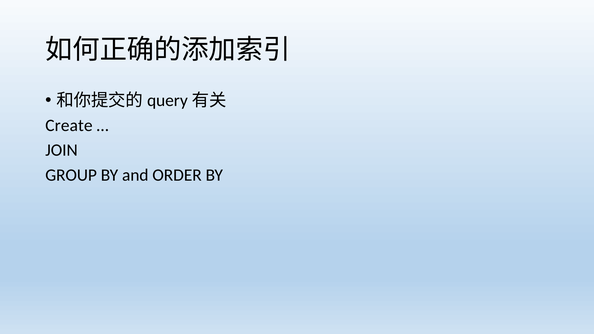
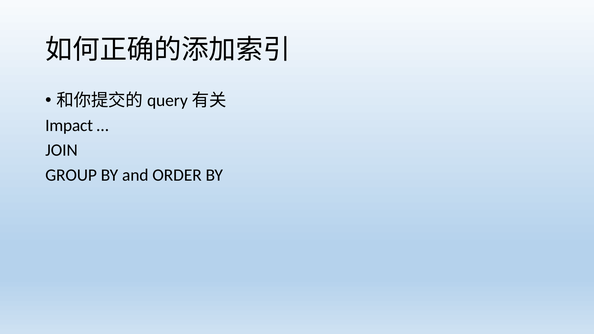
Create: Create -> Impact (69, 125)
